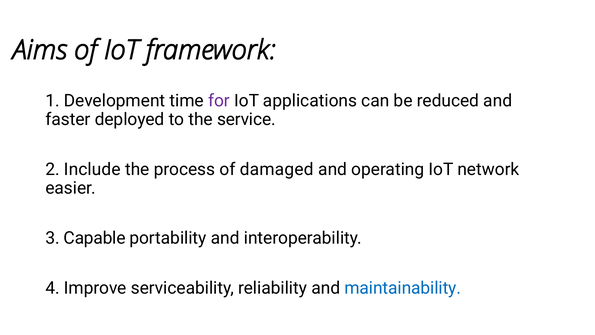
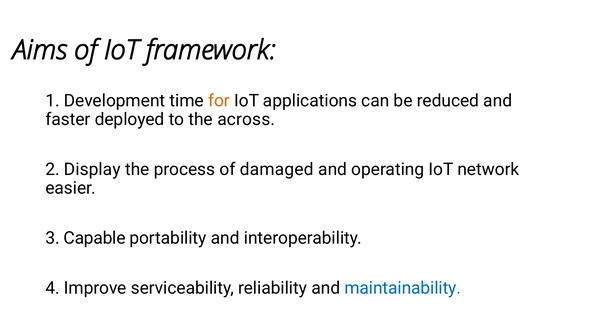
for colour: purple -> orange (219, 101)
service: service -> across (246, 119)
Include: Include -> Display (92, 169)
